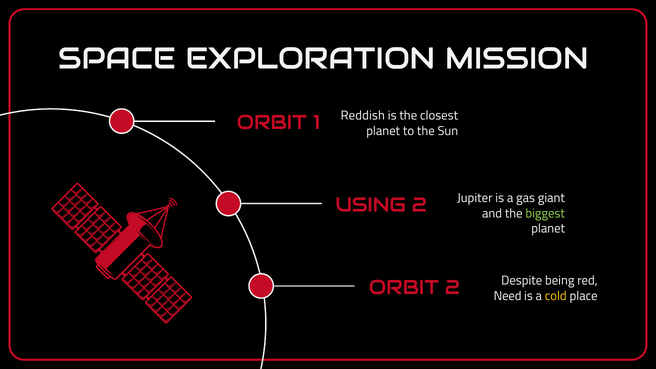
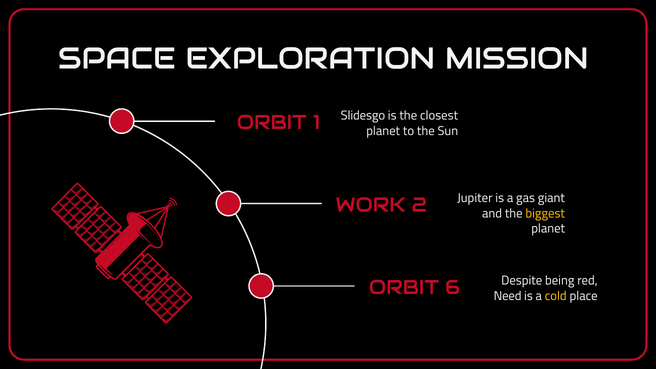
Reddish: Reddish -> Slidesgo (363, 116)
USING: USING -> WORK (371, 205)
biggest colour: light green -> yellow (545, 213)
ORBIT 2: 2 -> 6 (452, 287)
